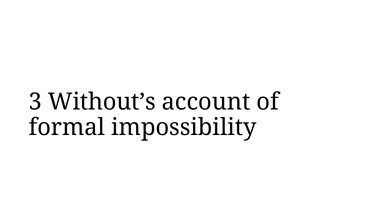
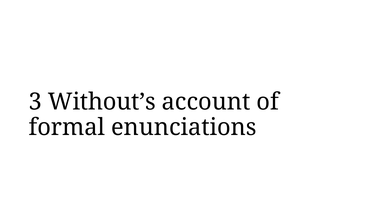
impossibility: impossibility -> enunciations (184, 127)
